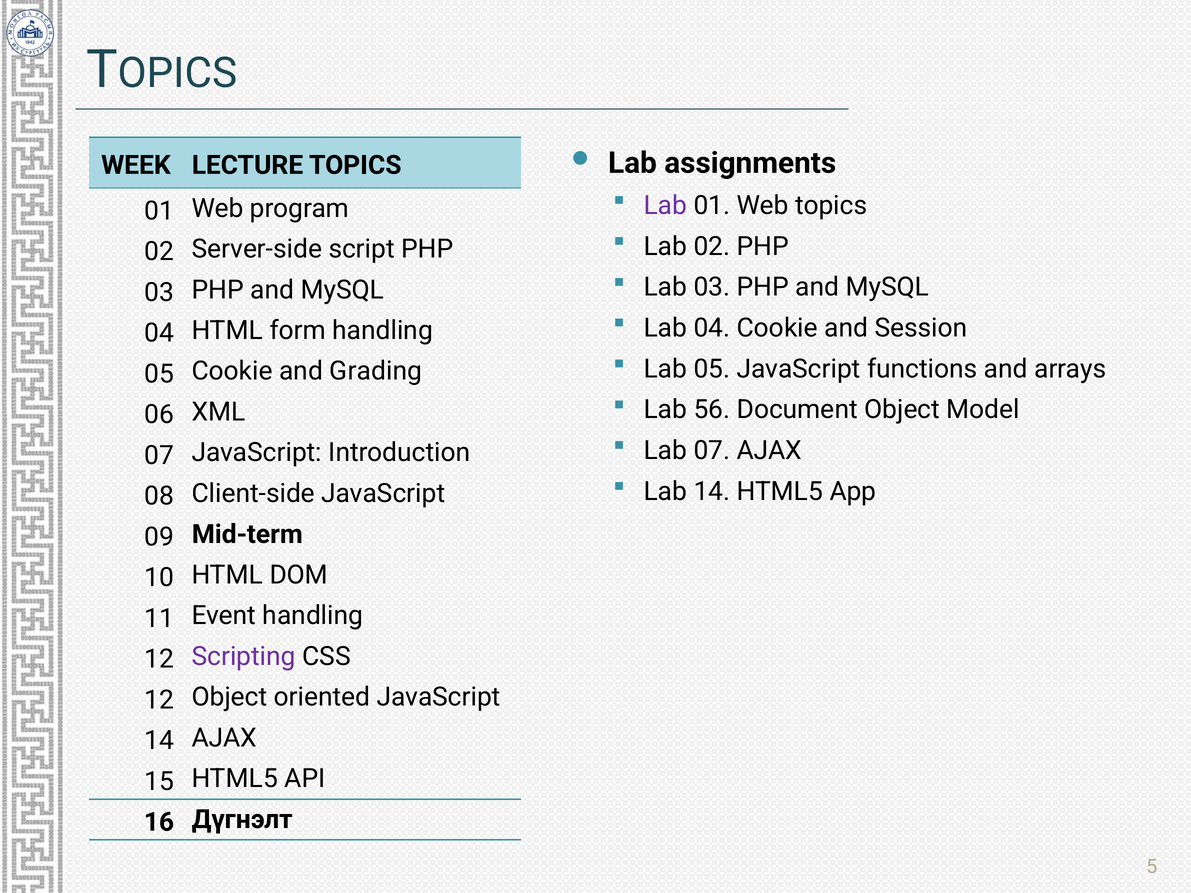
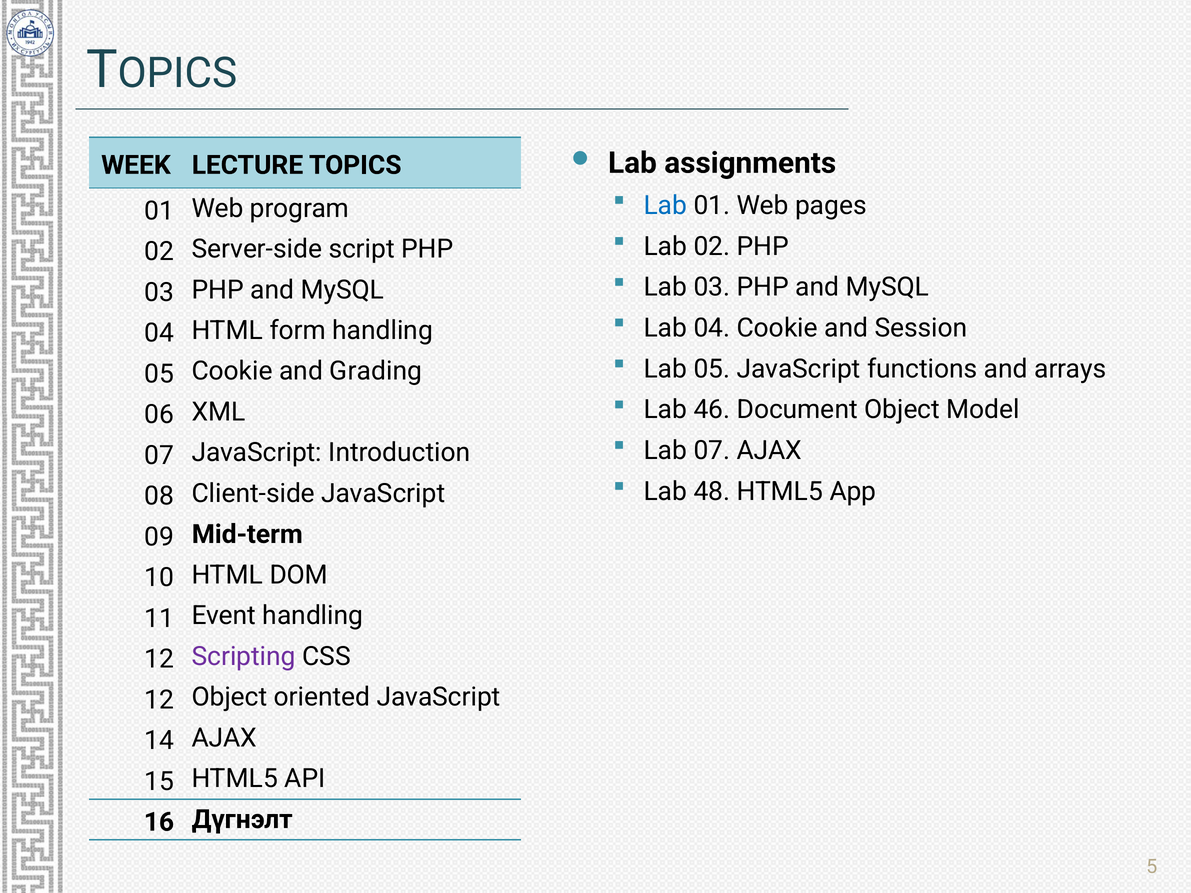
Lab colour: purple -> blue (665, 206)
Web topics: topics -> pages (831, 206)
56: 56 -> 46 (712, 410)
Lab 14: 14 -> 48 (712, 491)
